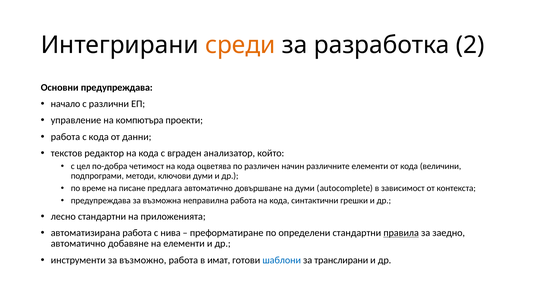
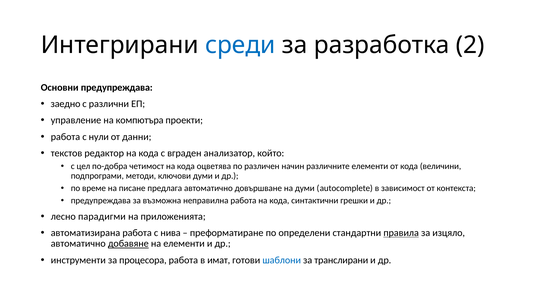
среди colour: orange -> blue (240, 45)
начало: начало -> заедно (66, 104)
с кода: кода -> нули (99, 137)
лесно стандартни: стандартни -> парадигми (102, 216)
заедно: заедно -> изцяло (449, 233)
добавяне underline: none -> present (128, 244)
възможно: възможно -> процесора (143, 260)
